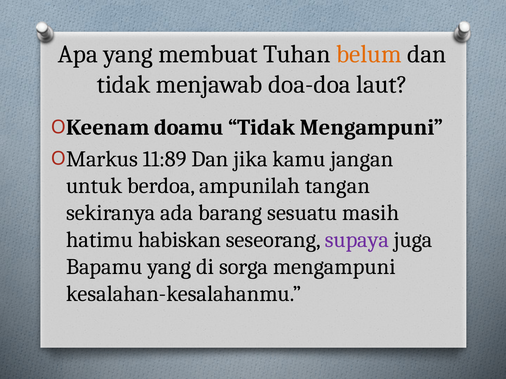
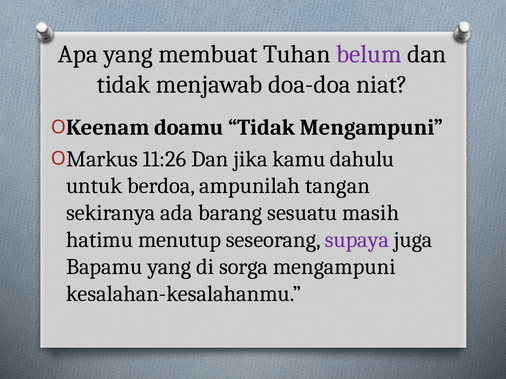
belum colour: orange -> purple (369, 54)
laut: laut -> niat (382, 85)
11:89: 11:89 -> 11:26 (165, 159)
jangan: jangan -> dahulu (362, 159)
habiskan: habiskan -> menutup (180, 240)
